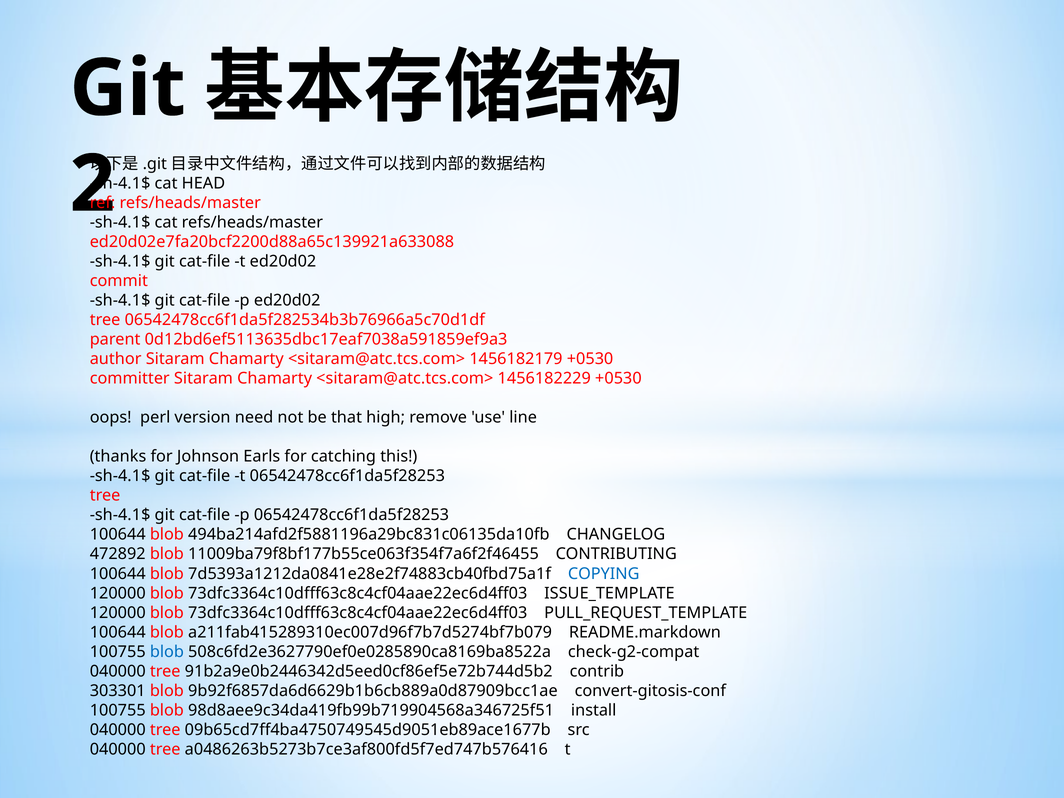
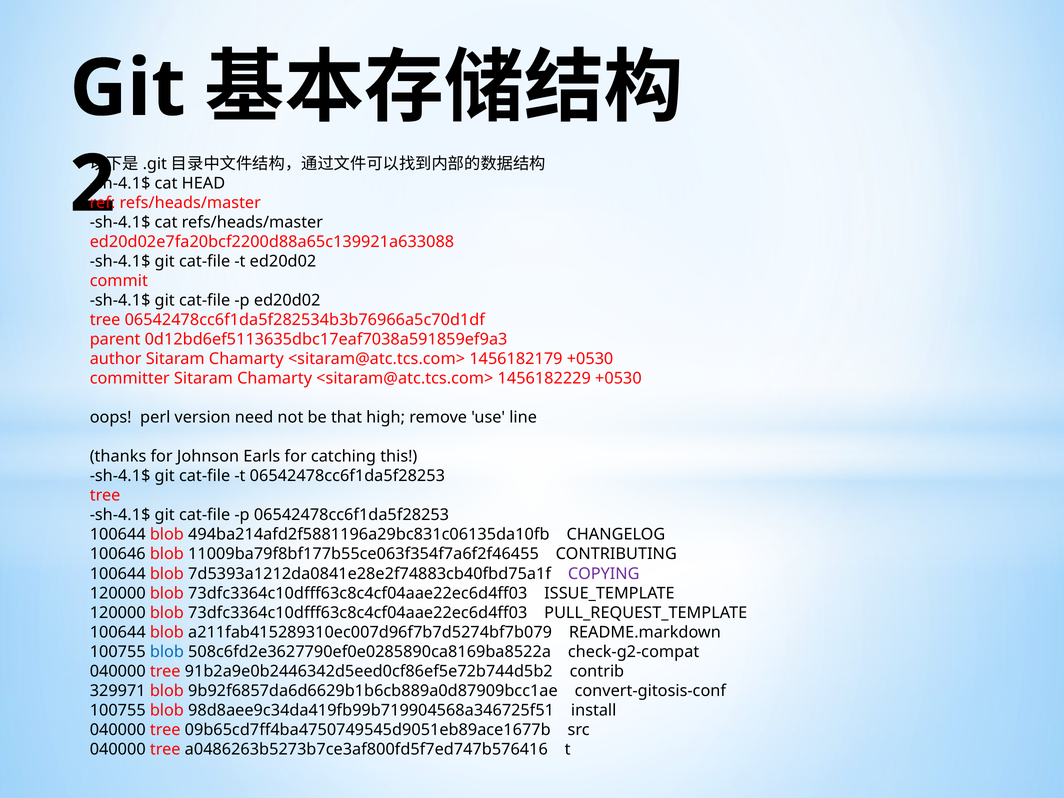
472892: 472892 -> 100646 (118, 554)
COPYING colour: blue -> purple (604, 574)
303301: 303301 -> 329971 (118, 691)
